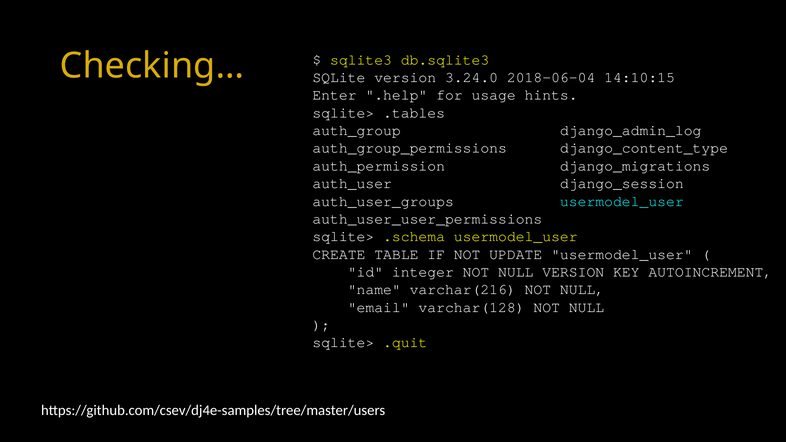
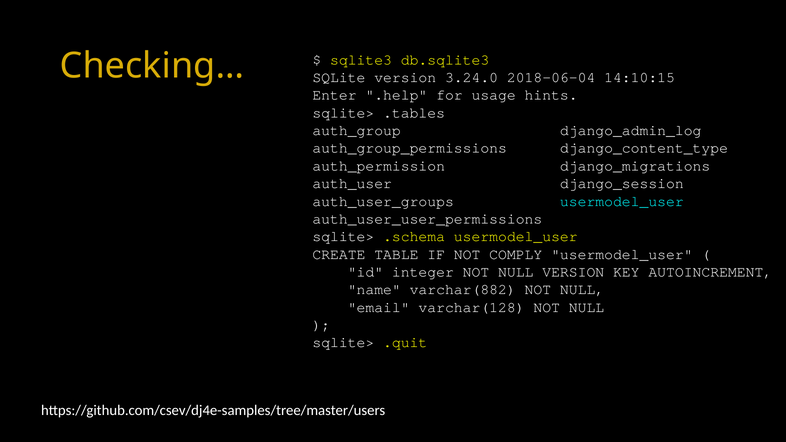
UPDATE: UPDATE -> COMPLY (516, 254)
varchar(216: varchar(216 -> varchar(882 (463, 290)
